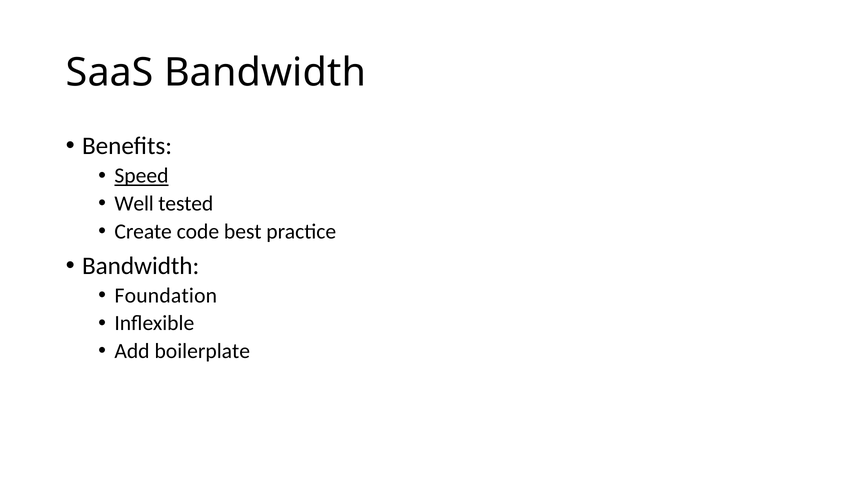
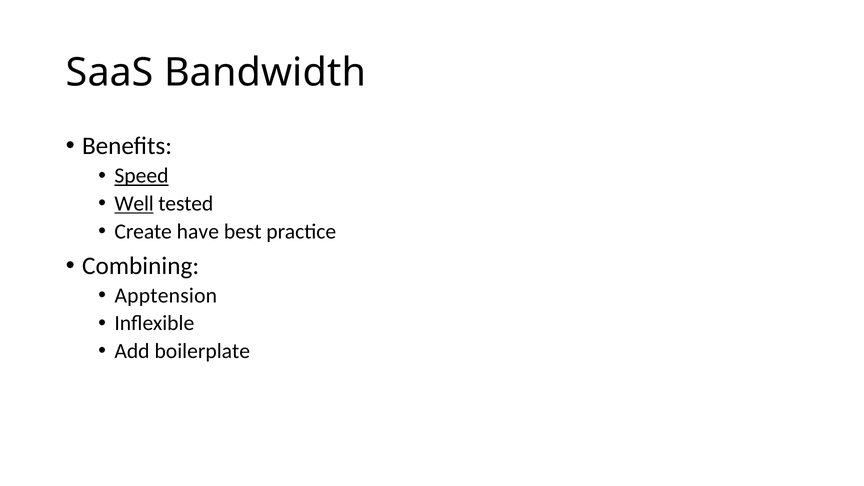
Well underline: none -> present (134, 204)
code: code -> have (198, 231)
Bandwidth: Bandwidth -> Combining (141, 266)
Foundation: Foundation -> Apptension (166, 296)
